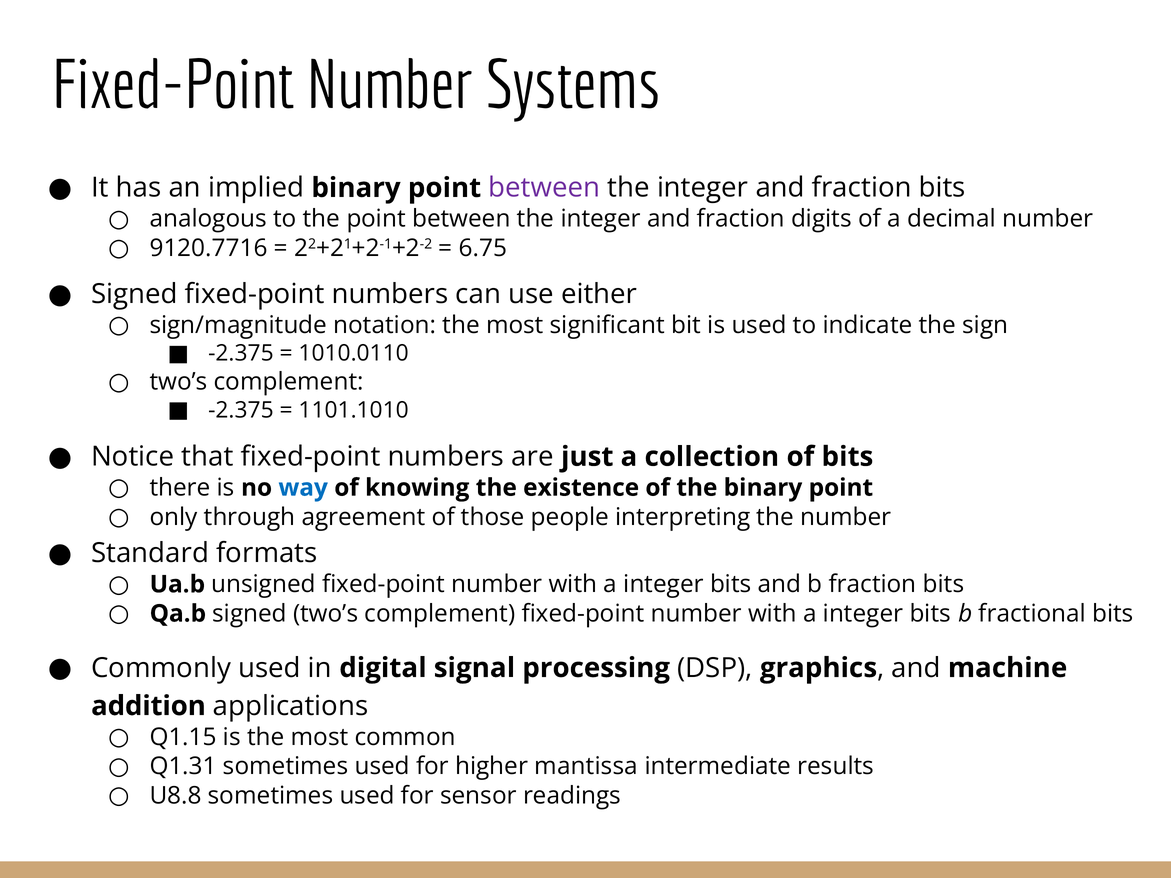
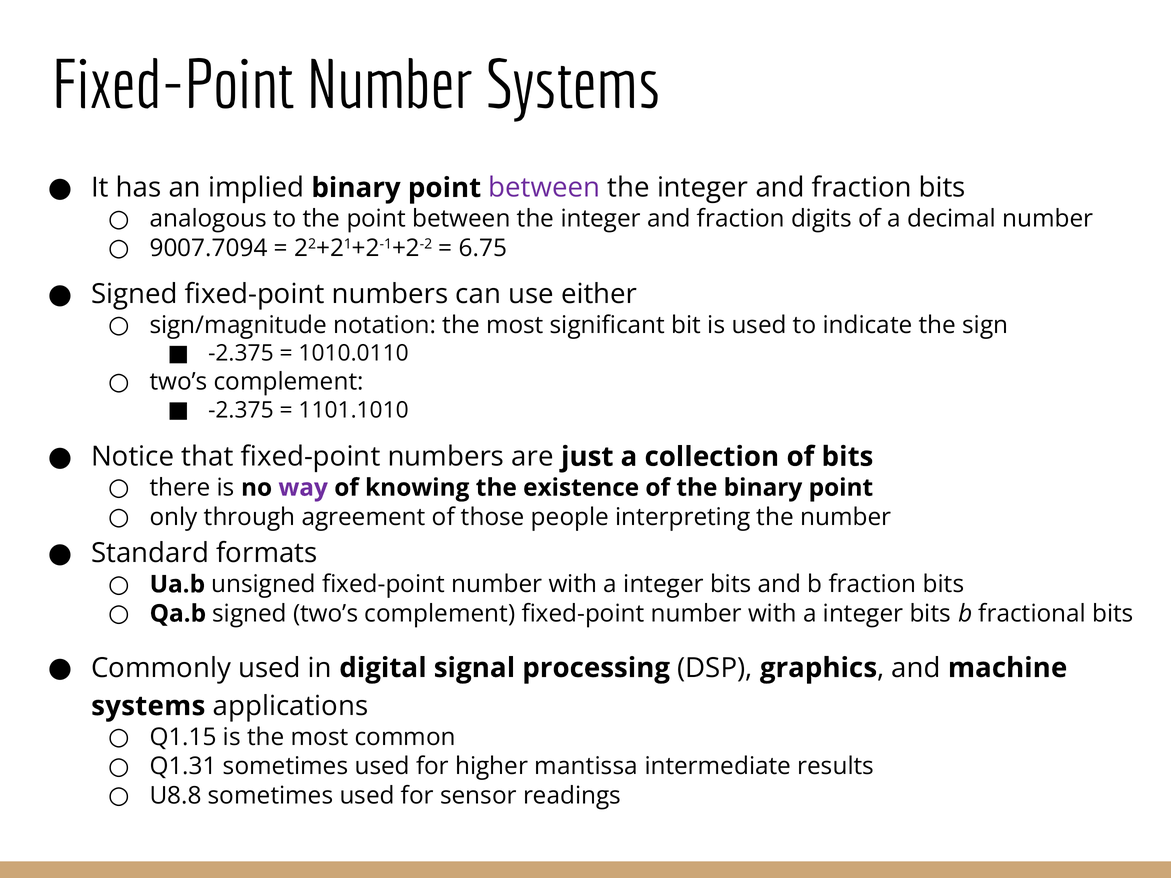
9120.7716: 9120.7716 -> 9007.7094 (209, 248)
way colour: blue -> purple (303, 488)
addition: addition -> systems (148, 706)
